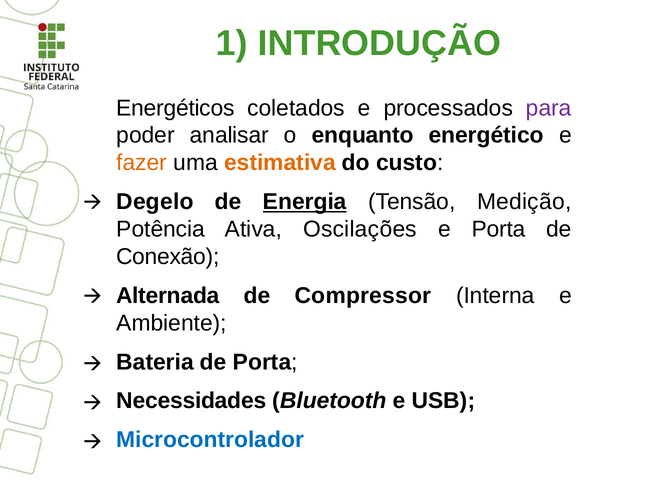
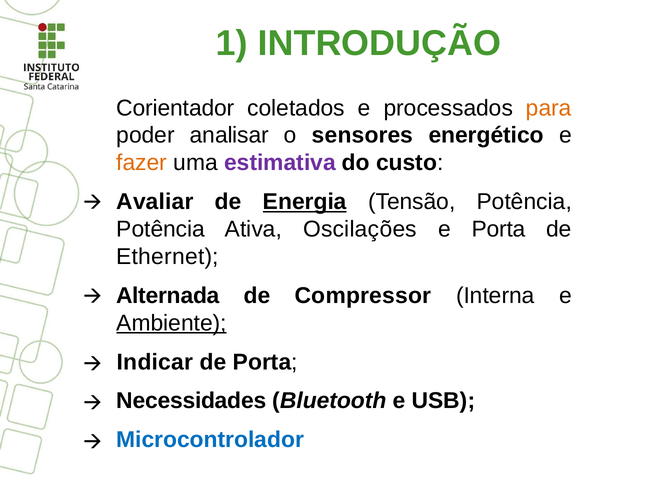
Energéticos: Energéticos -> Corientador (175, 108)
para colour: purple -> orange (549, 108)
enquanto: enquanto -> sensores (363, 135)
estimativa colour: orange -> purple (280, 163)
Degelo: Degelo -> Avaliar (155, 202)
Tensão Medição: Medição -> Potência (524, 202)
Conexão: Conexão -> Ethernet (168, 257)
Ambiente underline: none -> present (172, 323)
Bateria: Bateria -> Indicar (155, 362)
